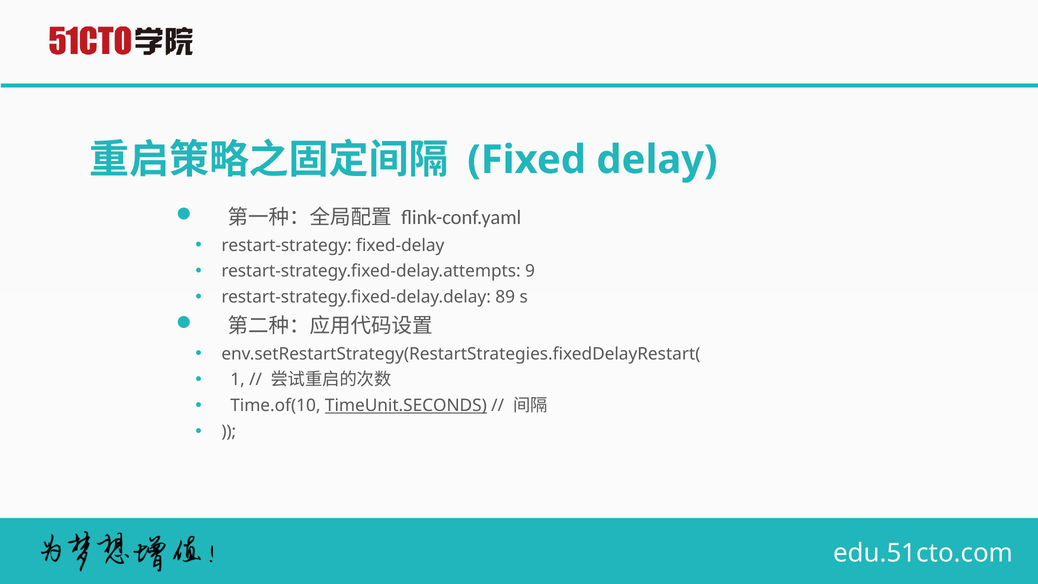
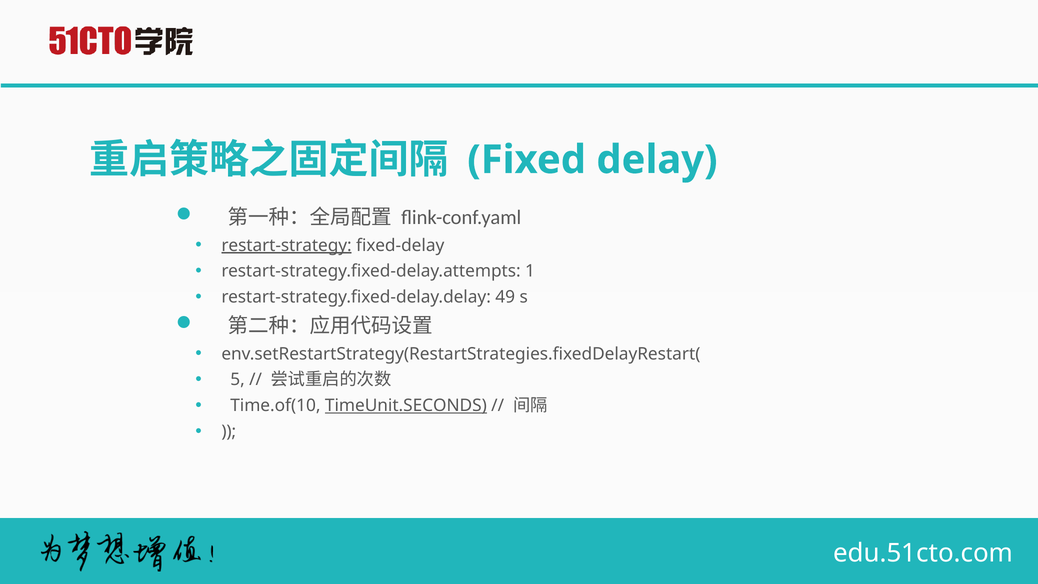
restart-strategy underline: none -> present (287, 245)
9: 9 -> 1 (530, 271)
89: 89 -> 49 (505, 297)
1: 1 -> 5 (238, 380)
